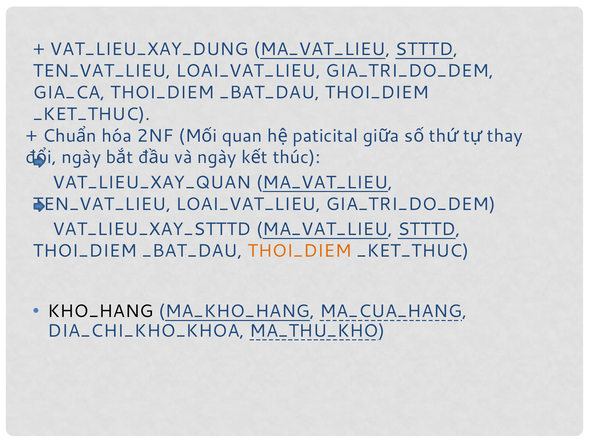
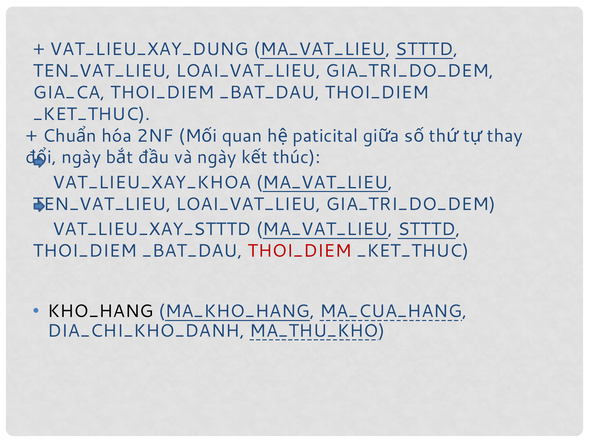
VAT_LIEU_XAY_QUAN: VAT_LIEU_XAY_QUAN -> VAT_LIEU_XAY_KHOA (152, 182)
THOI_DIEM colour: orange -> red (300, 251)
DIA_CHI_KHO_KHOA: DIA_CHI_KHO_KHOA -> DIA_CHI_KHO_DANH (146, 331)
